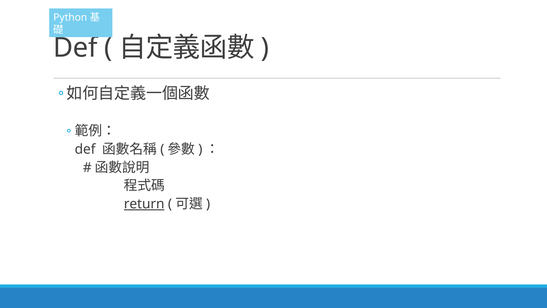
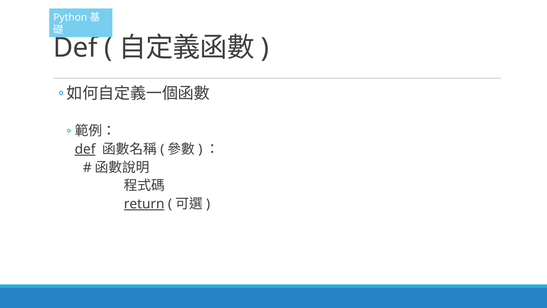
def underline: none -> present (85, 149)
